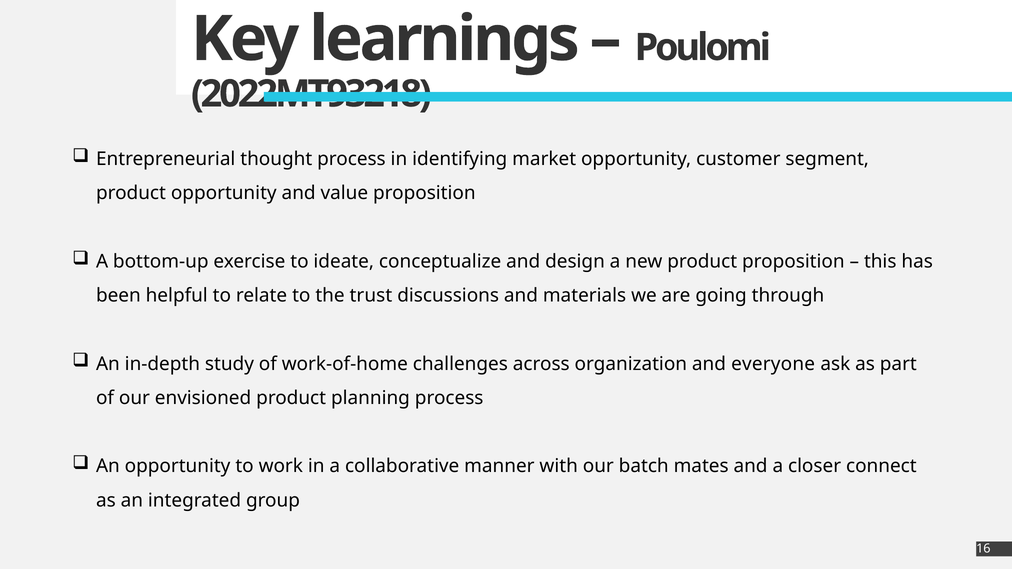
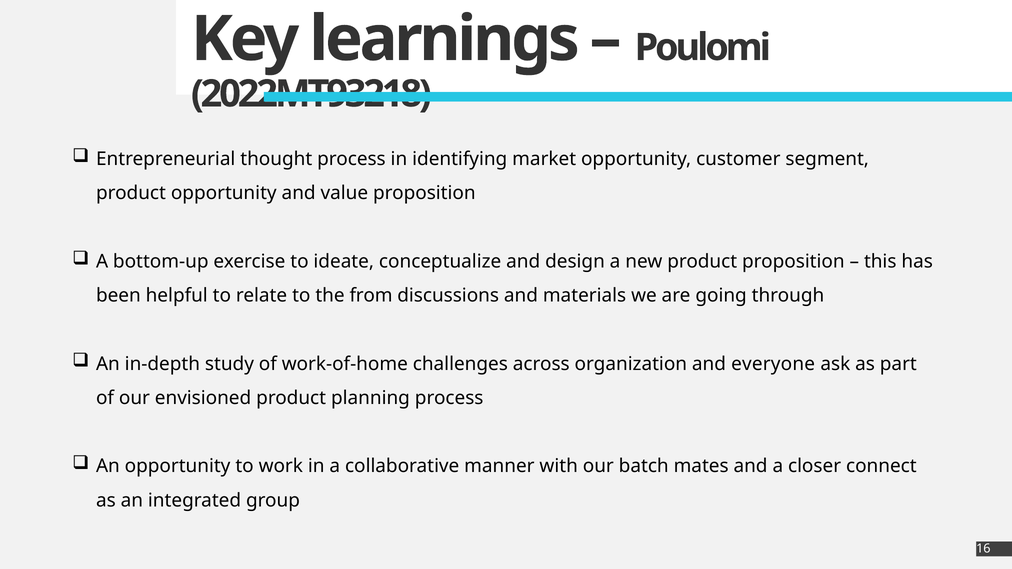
trust: trust -> from (371, 296)
